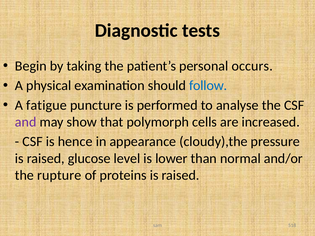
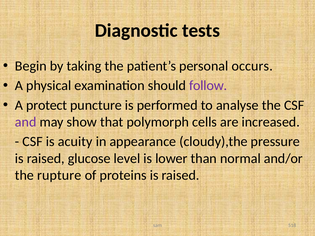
follow colour: blue -> purple (208, 86)
fatigue: fatigue -> protect (47, 105)
hence: hence -> acuity (75, 142)
